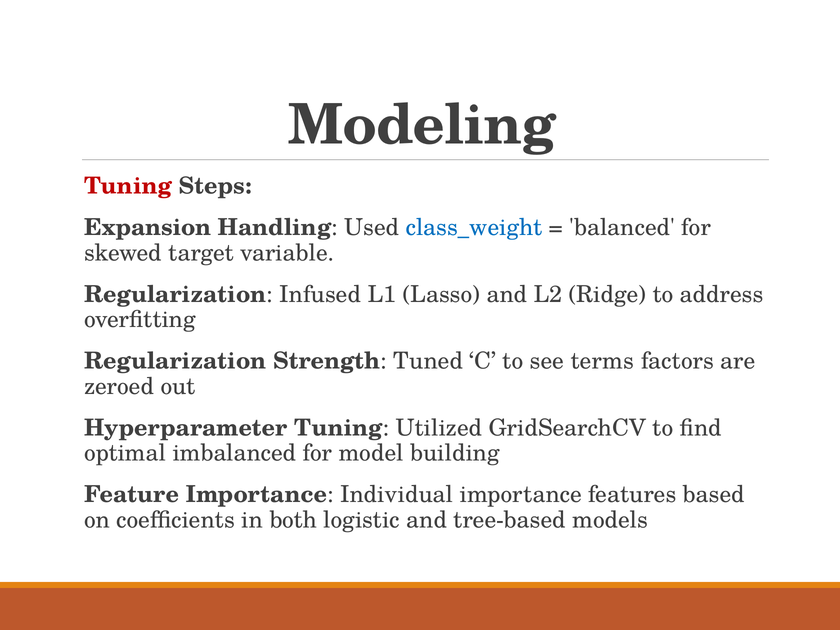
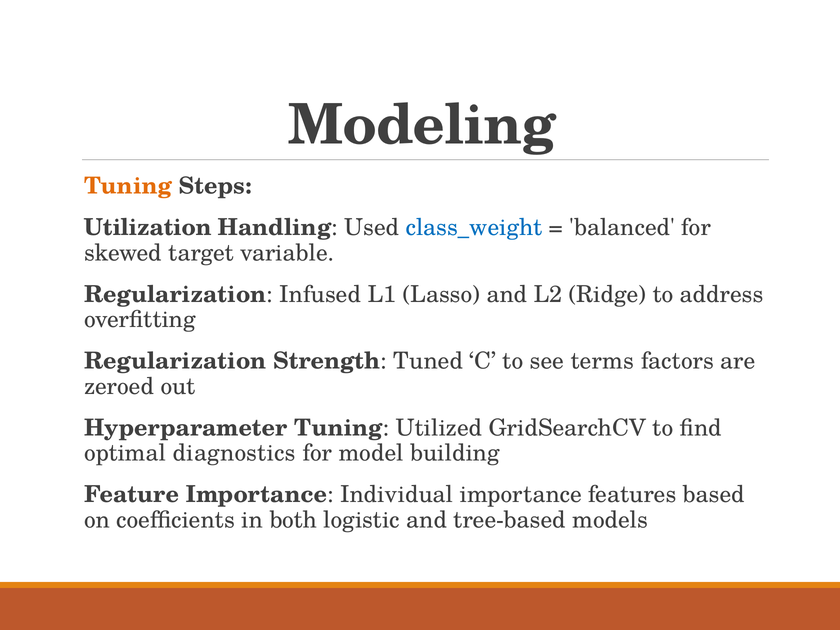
Tuning colour: red -> orange (128, 186)
Expansion: Expansion -> Utilization (148, 228)
imbalanced: imbalanced -> diagnostics (234, 453)
